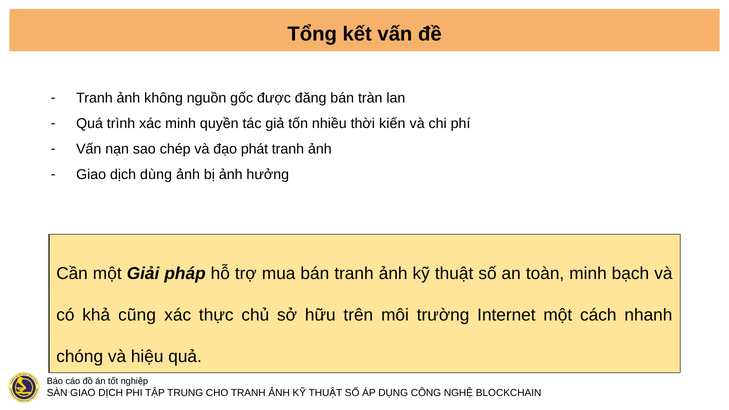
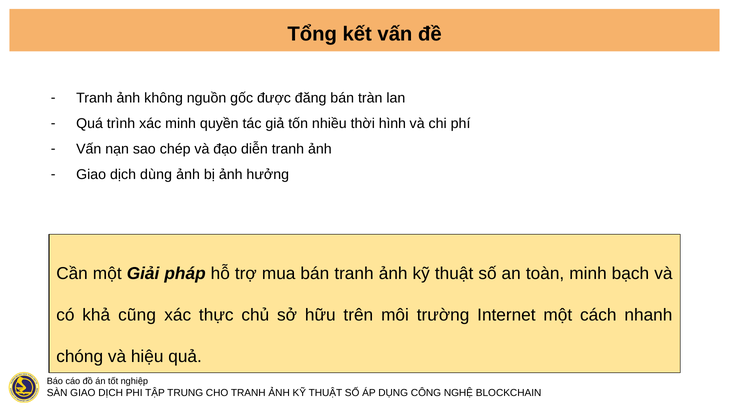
kiến: kiến -> hình (392, 124)
phát: phát -> diễn (254, 149)
